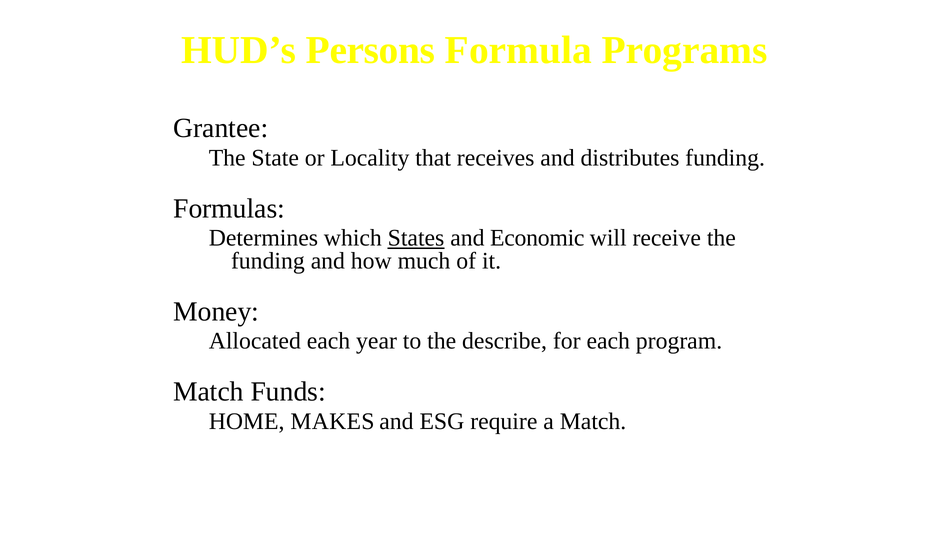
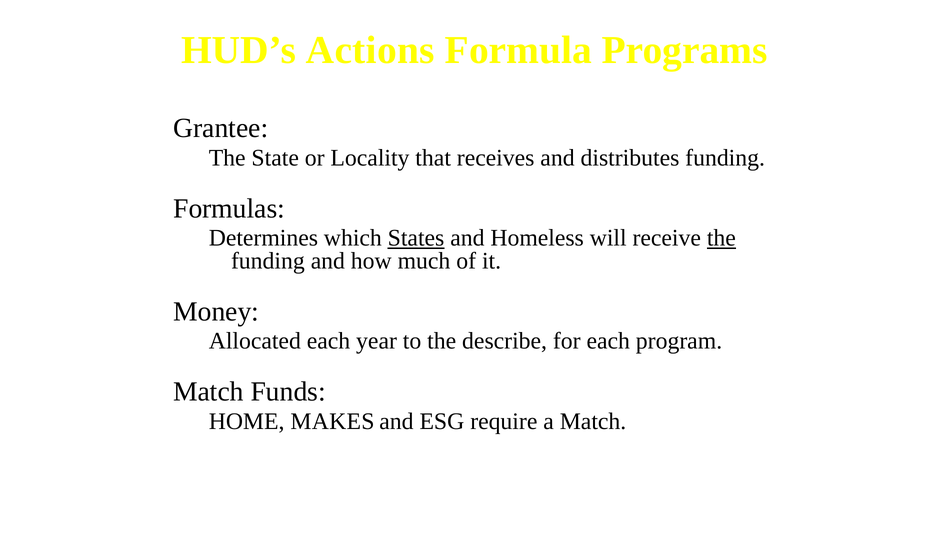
Persons: Persons -> Actions (370, 50)
Economic: Economic -> Homeless (537, 238)
the underline: none -> present (721, 238)
